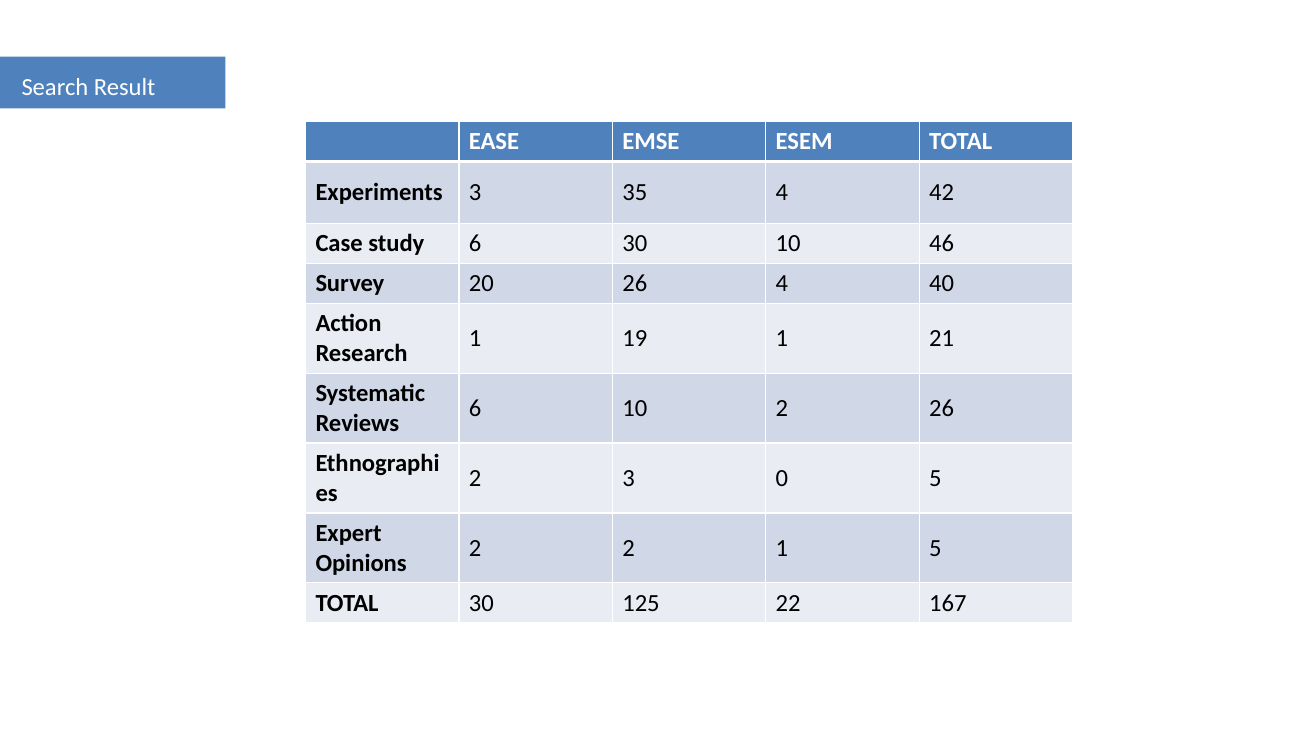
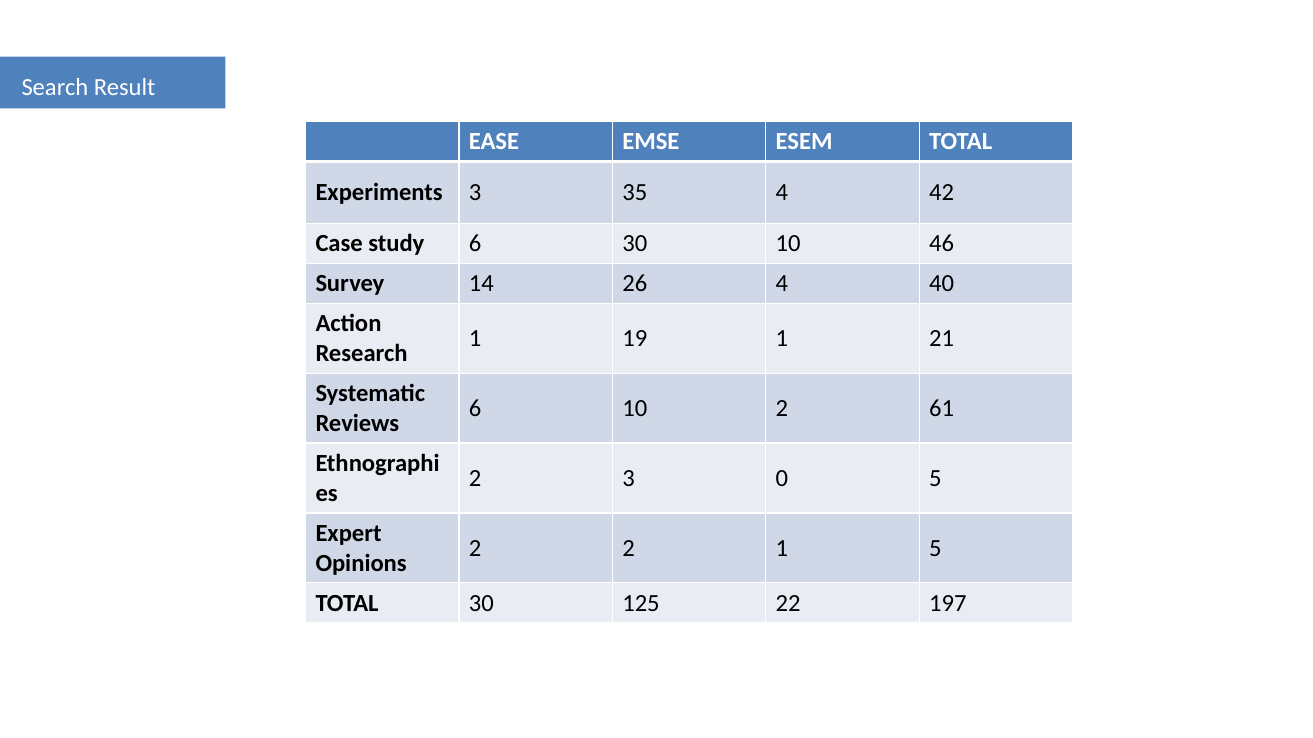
20: 20 -> 14 (481, 284)
2 26: 26 -> 61 (942, 409)
167: 167 -> 197 (948, 604)
